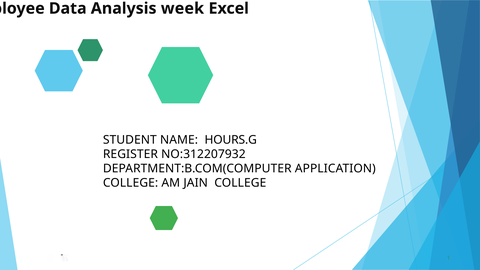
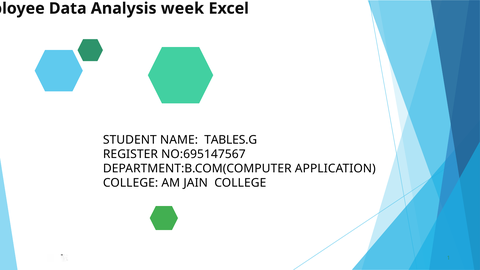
HOURS.G: HOURS.G -> TABLES.G (231, 140)
NO:312207932: NO:312207932 -> NO:695147567 (203, 154)
